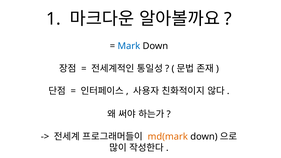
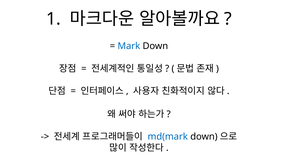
md(mark colour: orange -> blue (168, 137)
